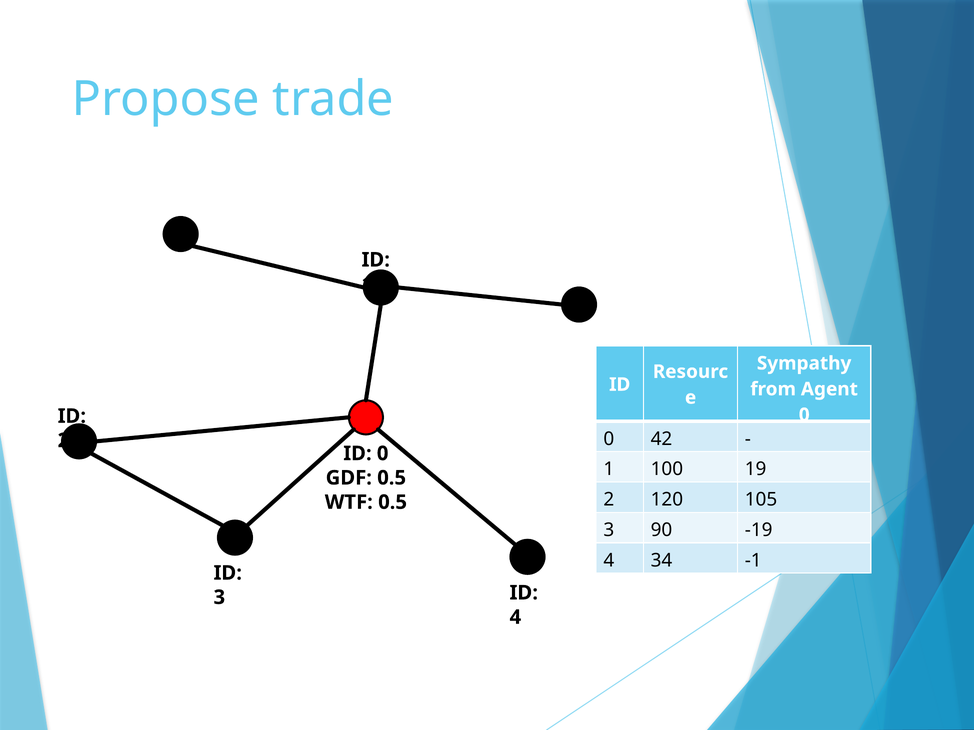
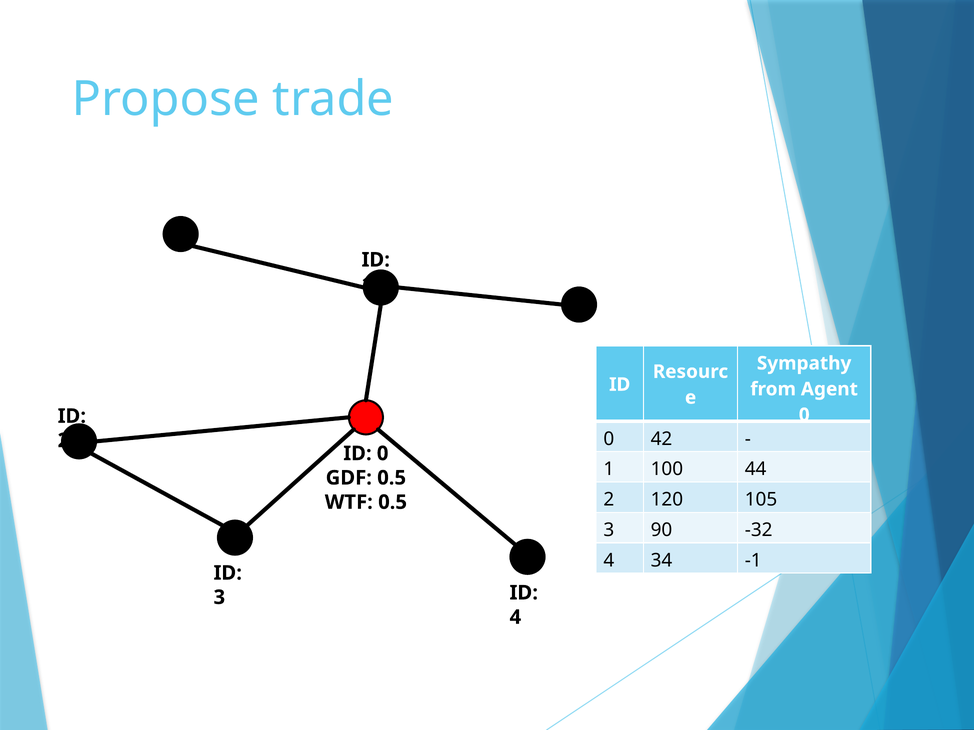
19: 19 -> 44 (756, 470)
-19: -19 -> -32 (759, 530)
